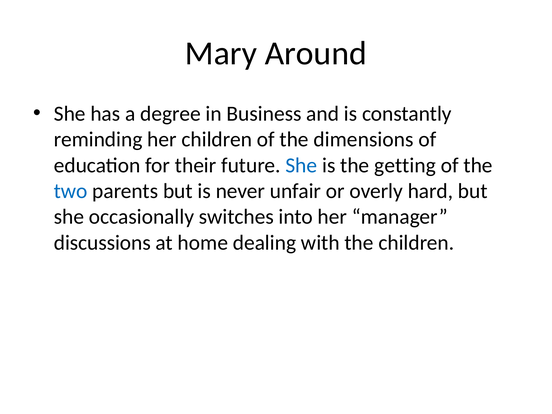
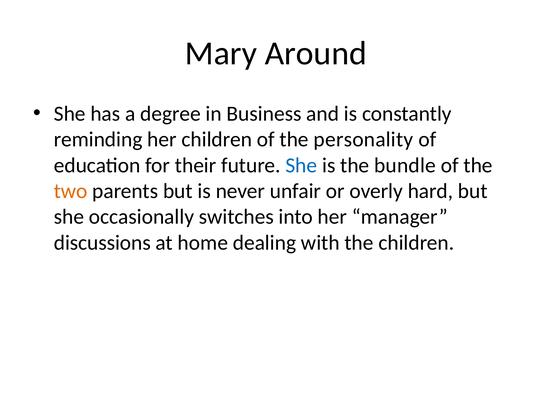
dimensions: dimensions -> personality (363, 140)
getting: getting -> bundle (405, 165)
two colour: blue -> orange (71, 191)
